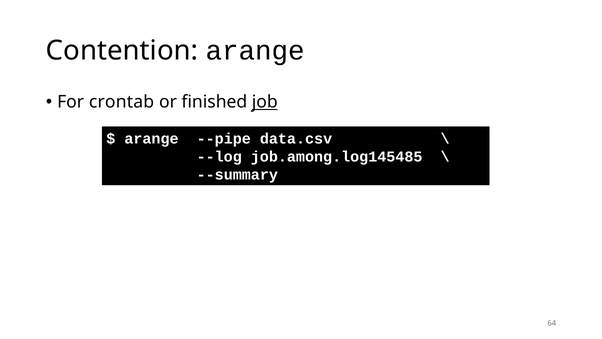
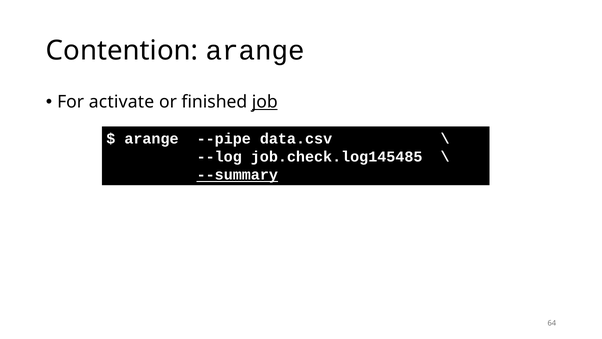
crontab: crontab -> activate (122, 102)
job.among.log145485: job.among.log145485 -> job.check.log145485 (337, 157)
--summary underline: none -> present (237, 175)
